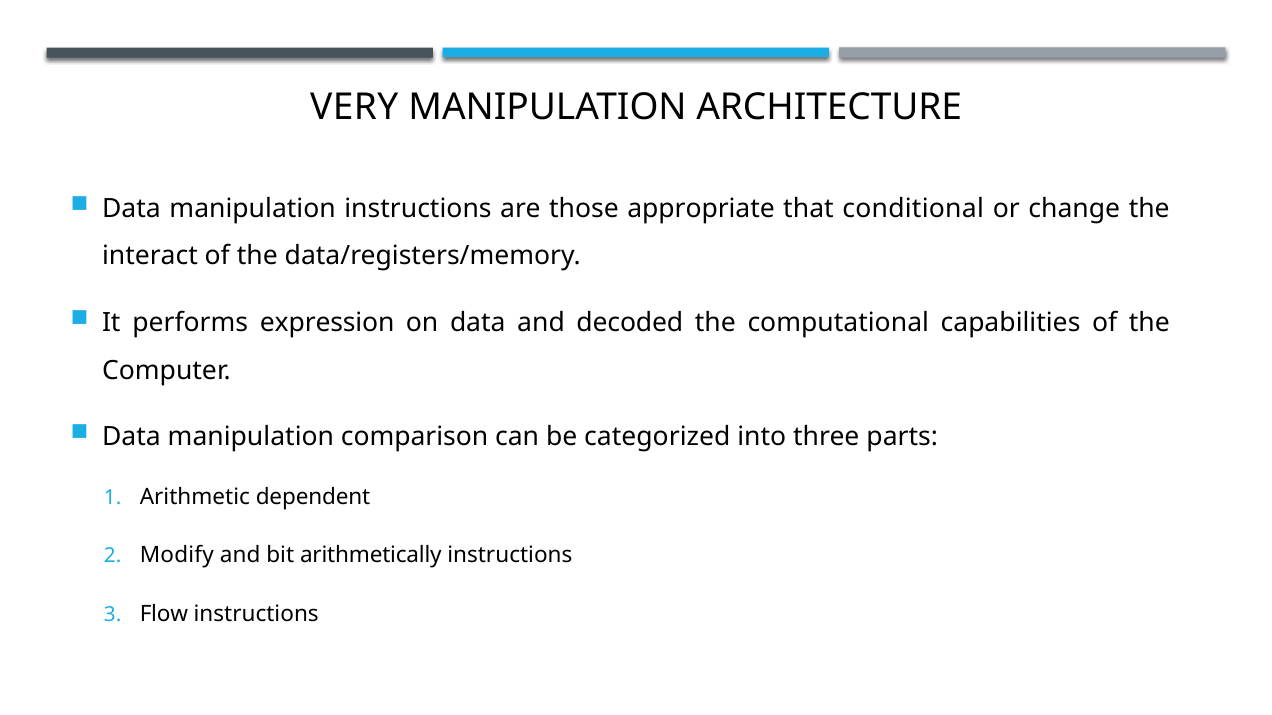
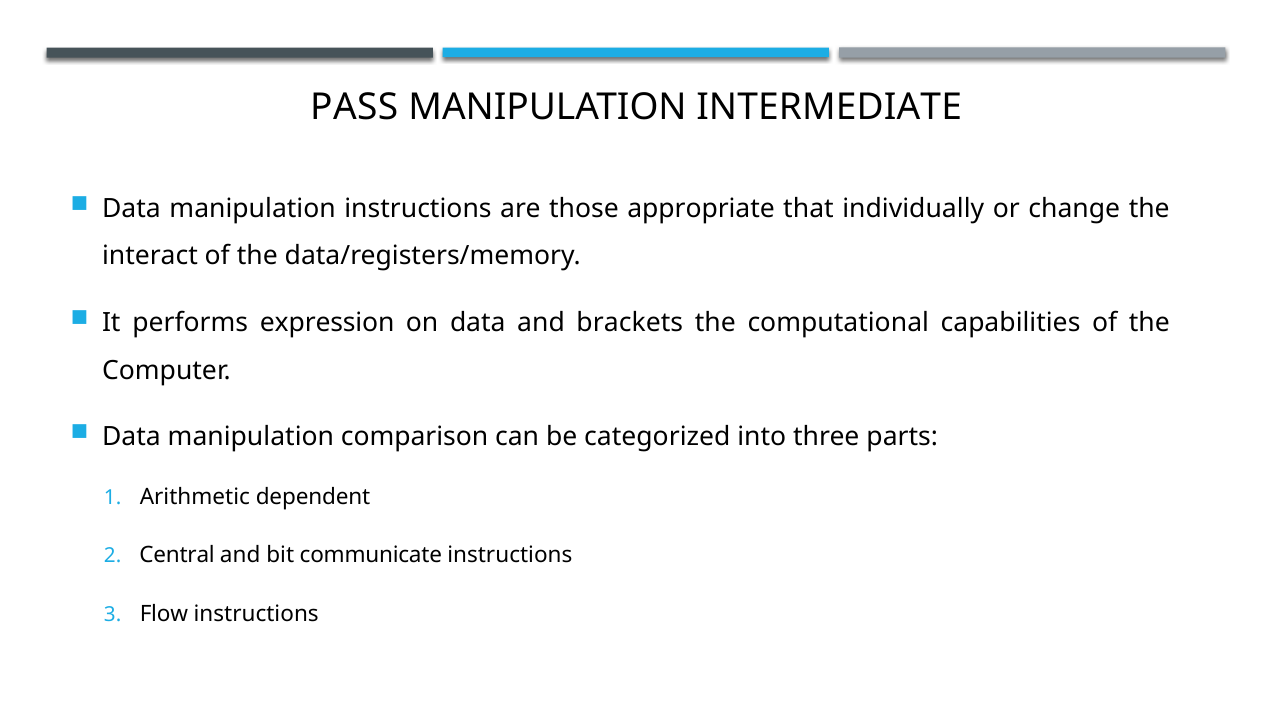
VERY: VERY -> PASS (354, 107)
ARCHITECTURE: ARCHITECTURE -> INTERMEDIATE (829, 107)
conditional: conditional -> individually (913, 209)
decoded: decoded -> brackets (630, 323)
Modify: Modify -> Central (177, 556)
arithmetically: arithmetically -> communicate (371, 556)
